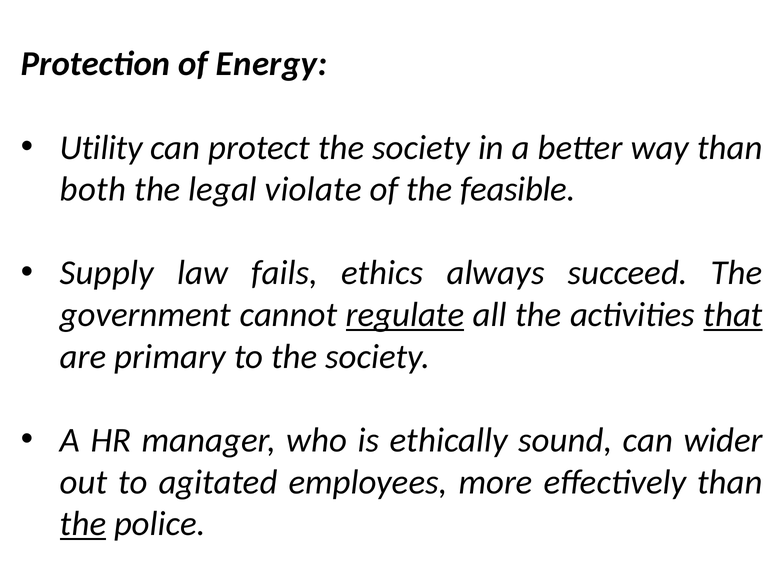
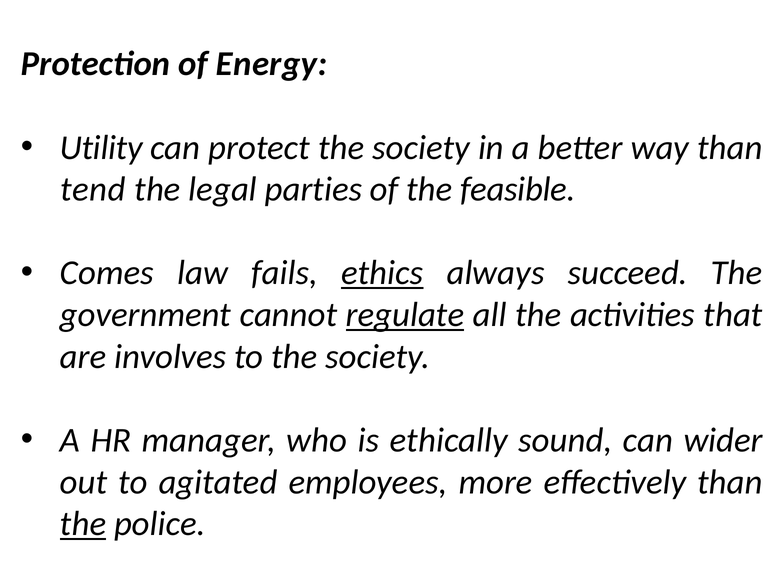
both: both -> tend (93, 189)
violate: violate -> parties (314, 189)
Supply: Supply -> Comes (107, 273)
ethics underline: none -> present (382, 273)
that underline: present -> none (733, 315)
primary: primary -> involves (170, 357)
